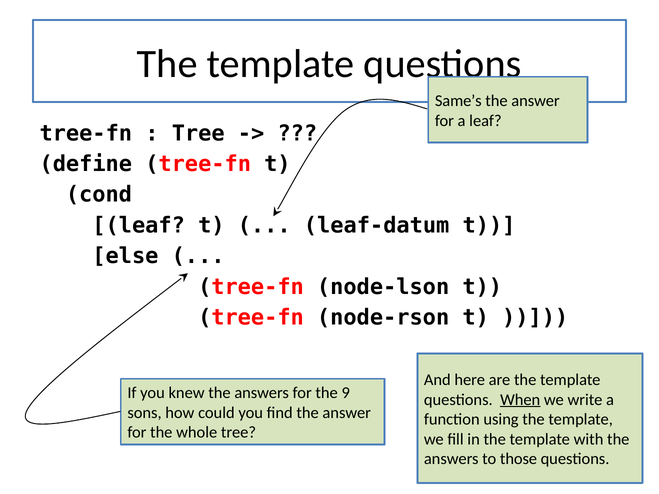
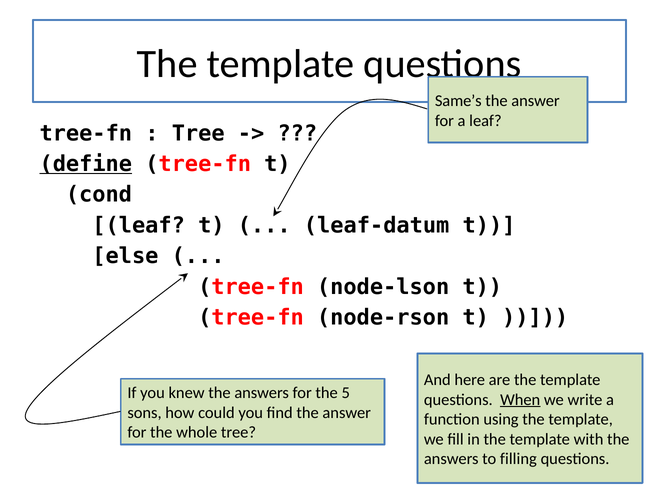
define underline: none -> present (86, 164)
9: 9 -> 5 (346, 393)
those: those -> filling (518, 459)
